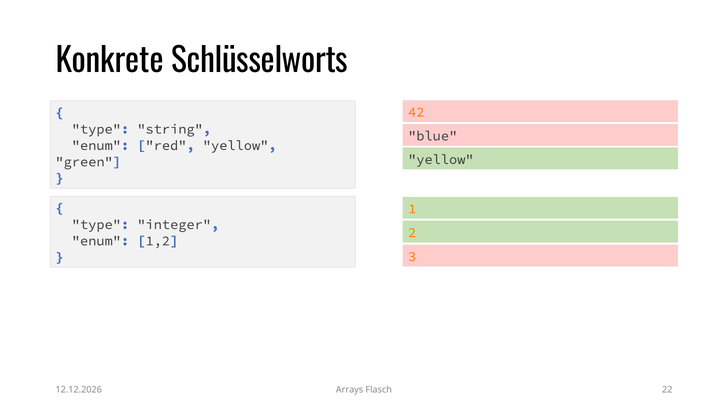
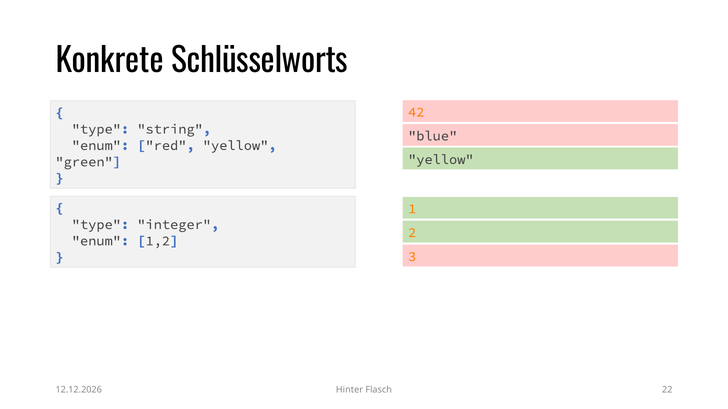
Arrays: Arrays -> Hinter (350, 390)
